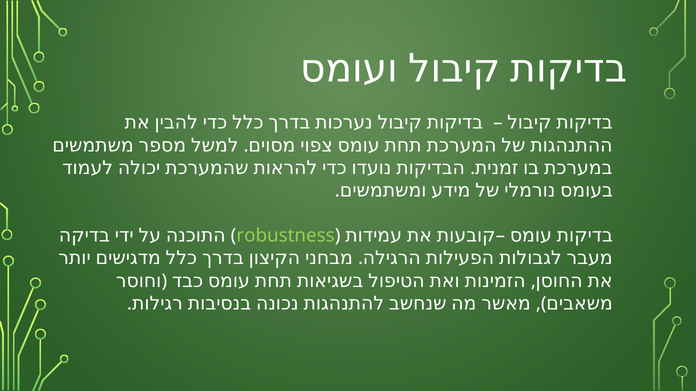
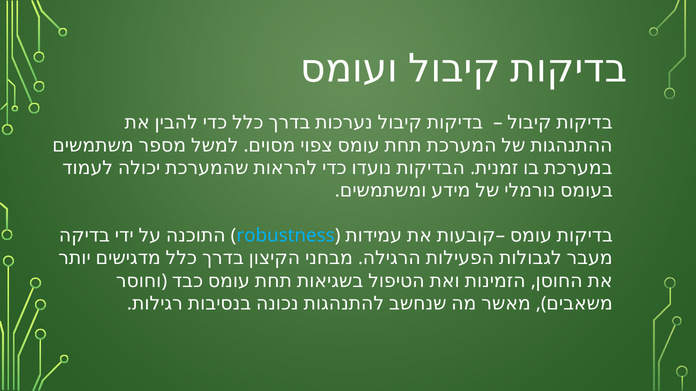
robustness colour: light green -> light blue (286, 236)
